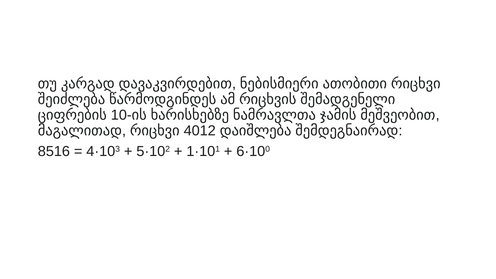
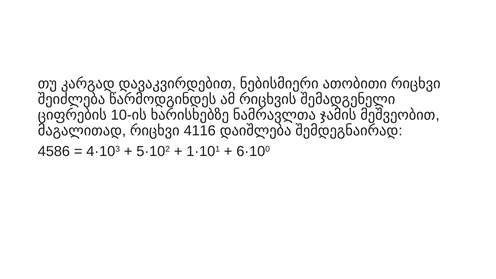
4012: 4012 -> 4116 (200, 131)
8516: 8516 -> 4586 (54, 152)
